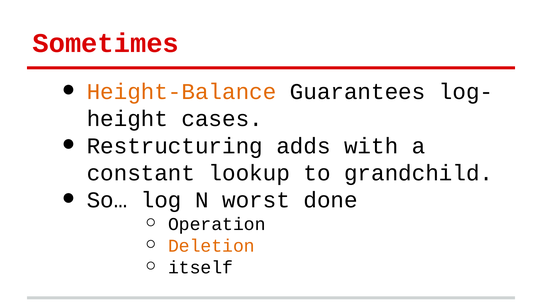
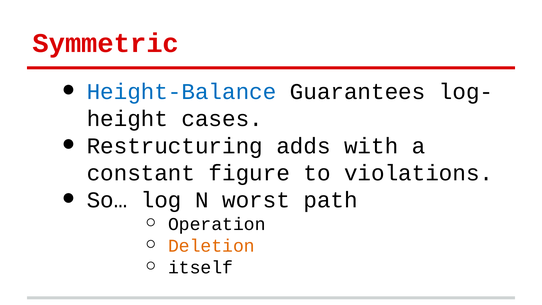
Sometimes: Sometimes -> Symmetric (106, 43)
Height-Balance colour: orange -> blue (182, 92)
lookup: lookup -> figure (249, 173)
grandchild: grandchild -> violations (419, 173)
done: done -> path (331, 200)
